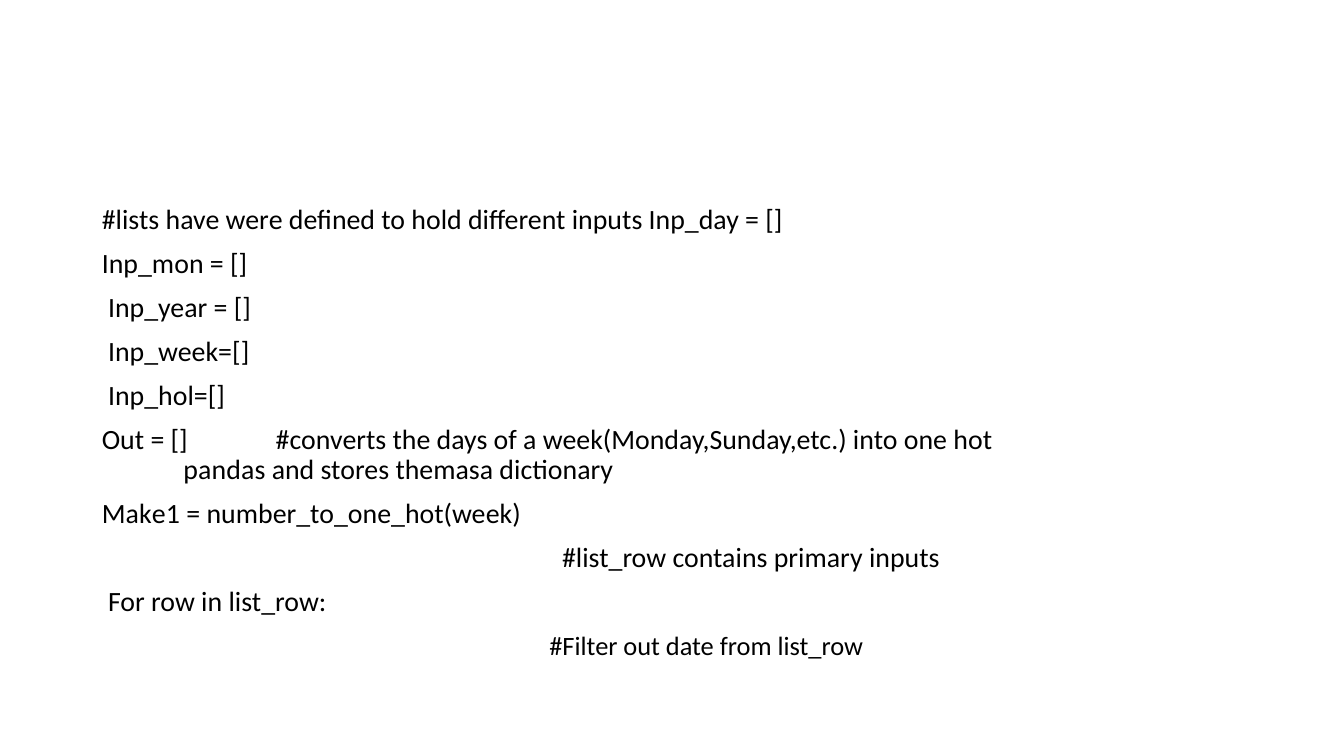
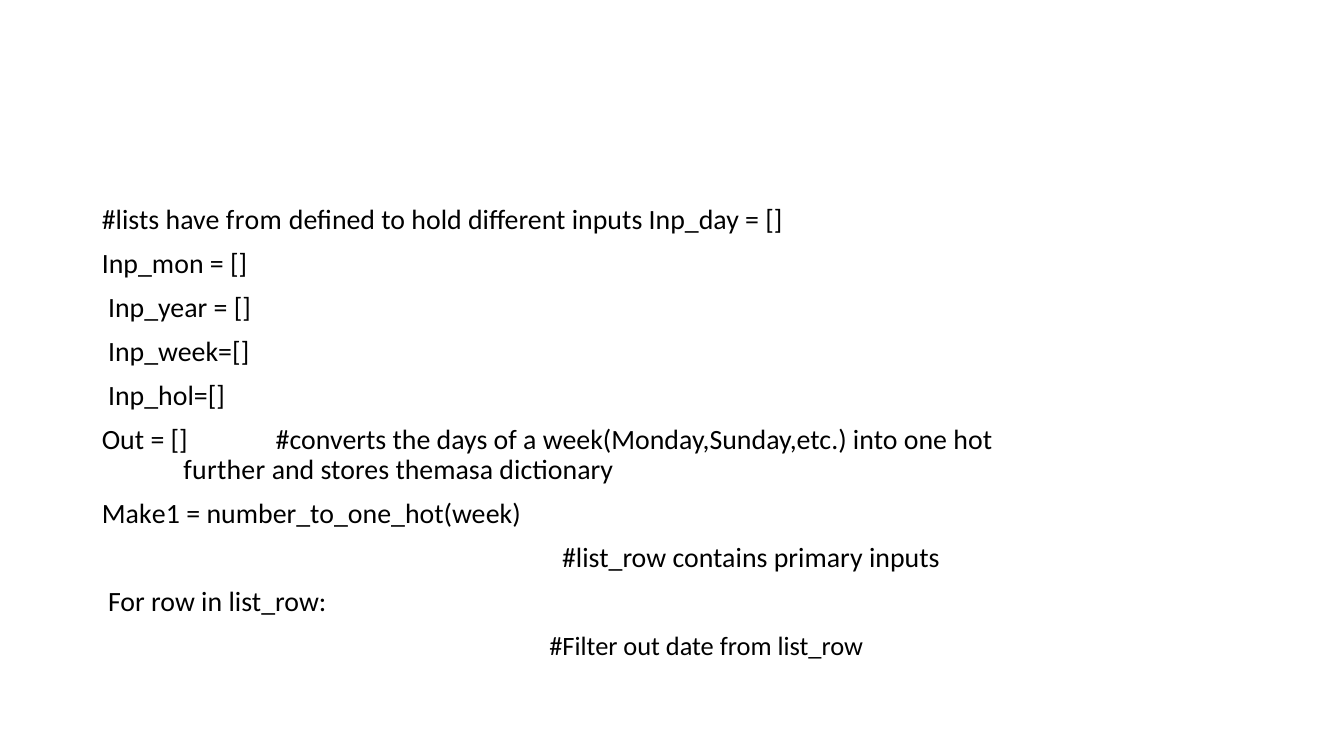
have were: were -> from (254, 220)
pandas: pandas -> further (224, 470)
